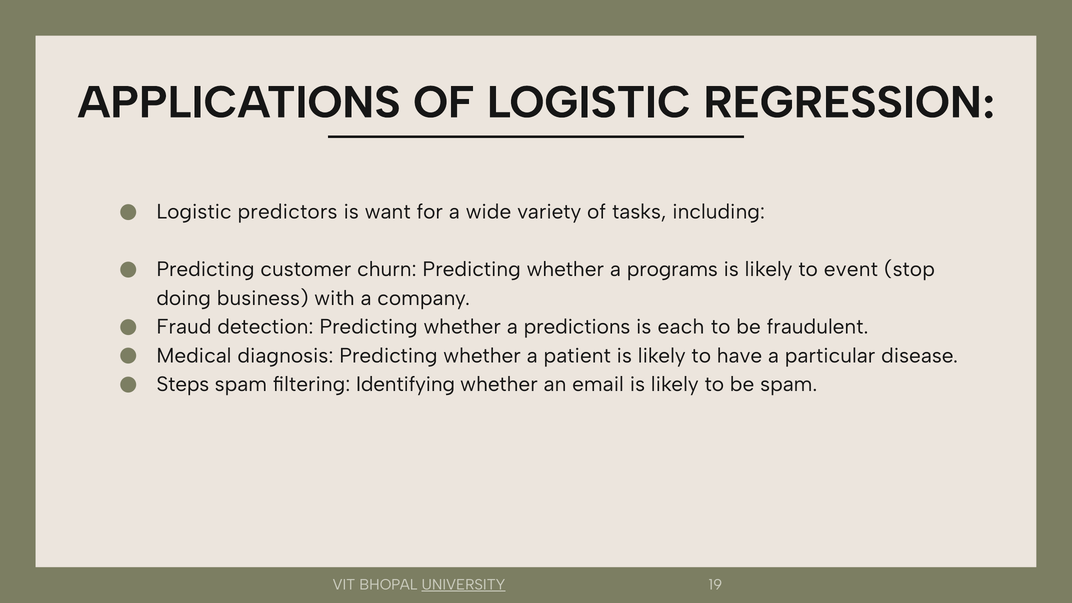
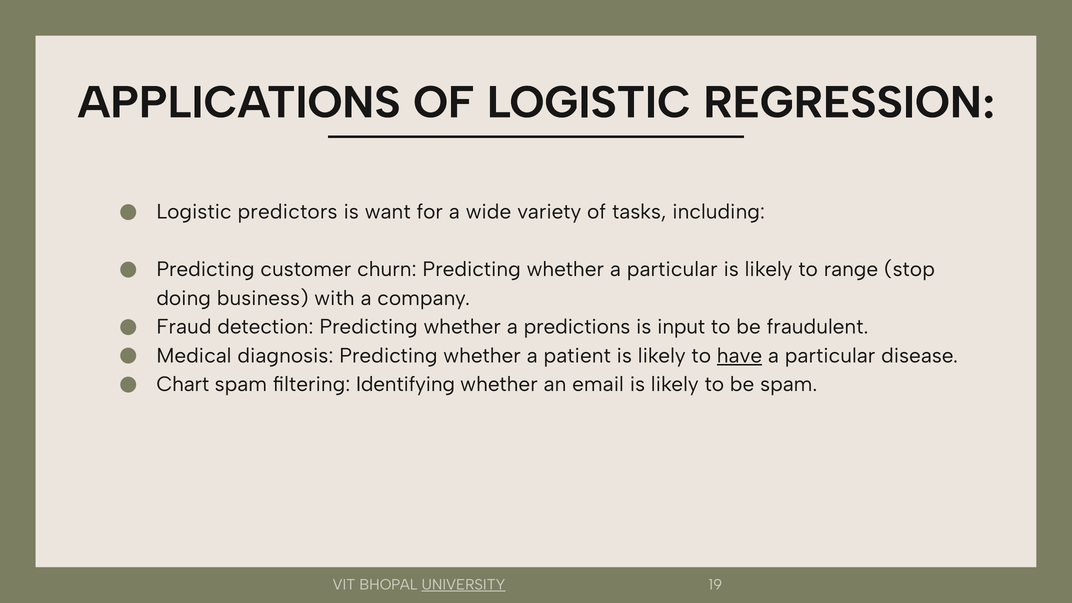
whether a programs: programs -> particular (672, 269)
event: event -> range (851, 269)
each: each -> input (681, 327)
have underline: none -> present (740, 356)
Steps: Steps -> Chart (183, 384)
